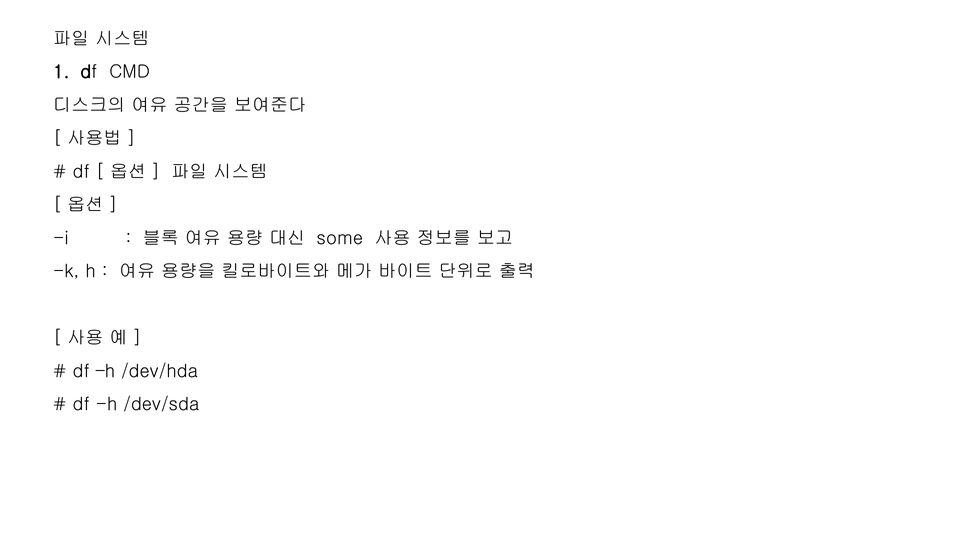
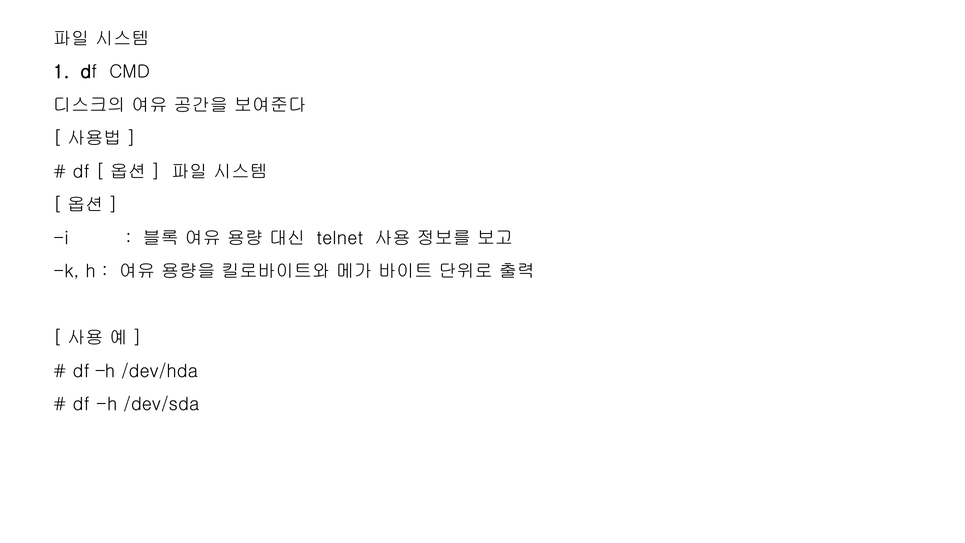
some: some -> telnet (340, 238)
